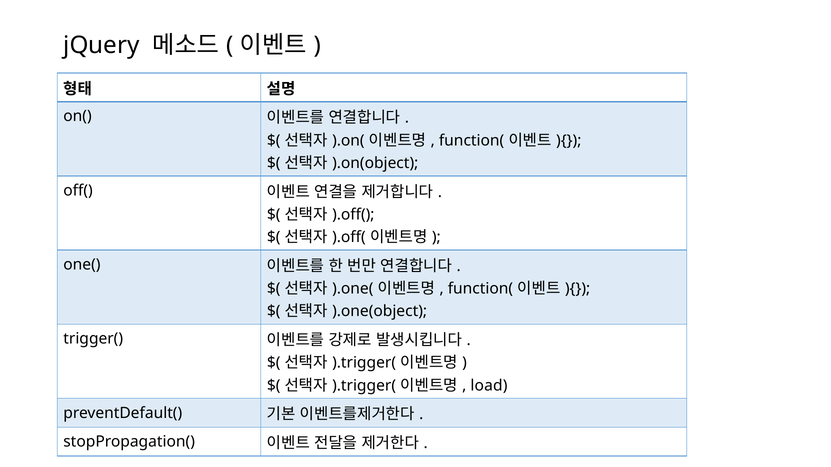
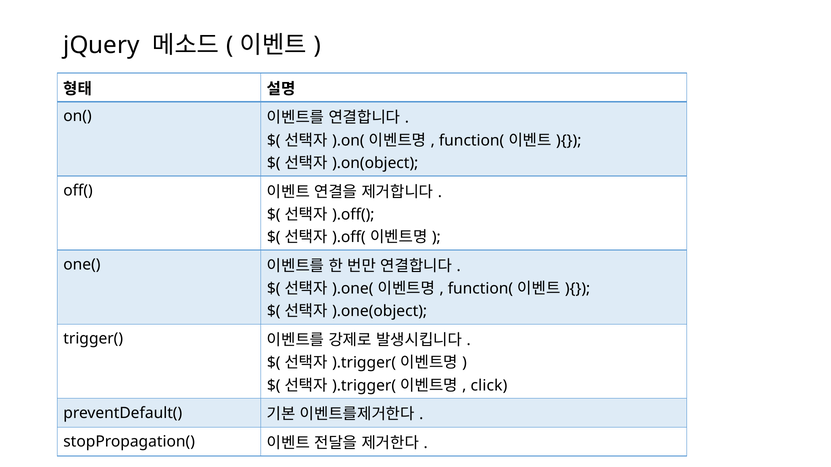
load: load -> click (489, 386)
